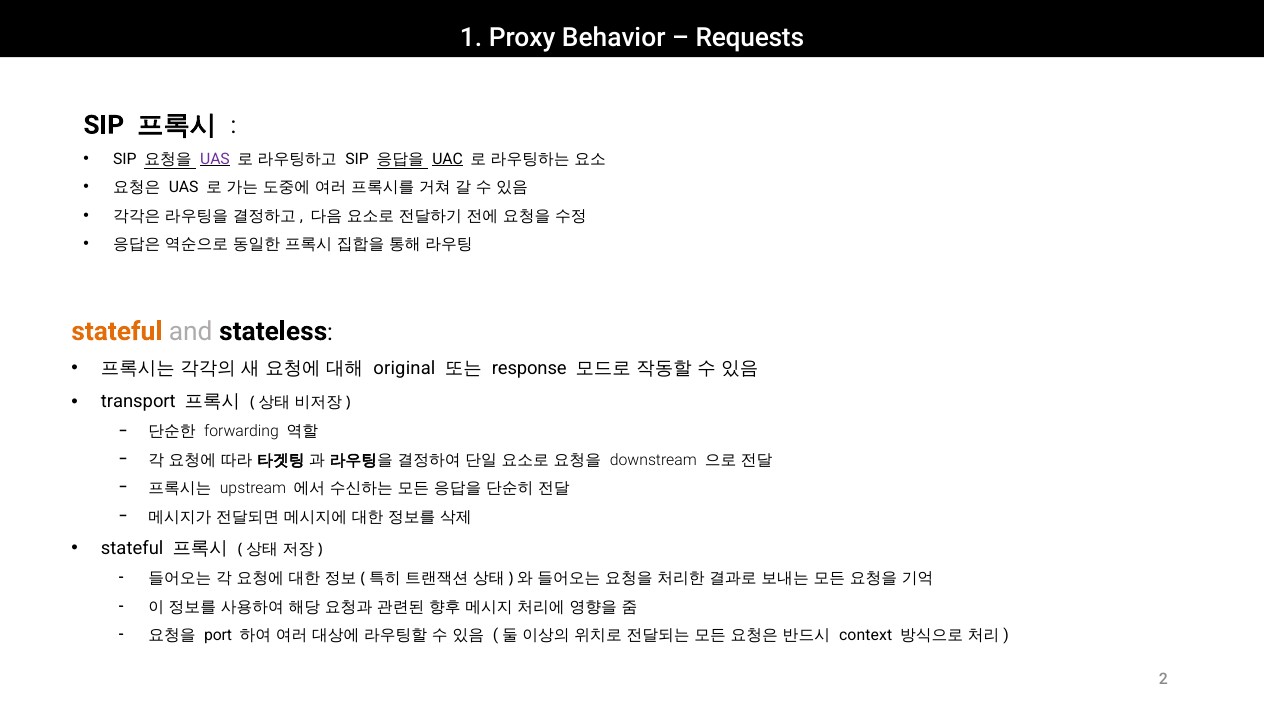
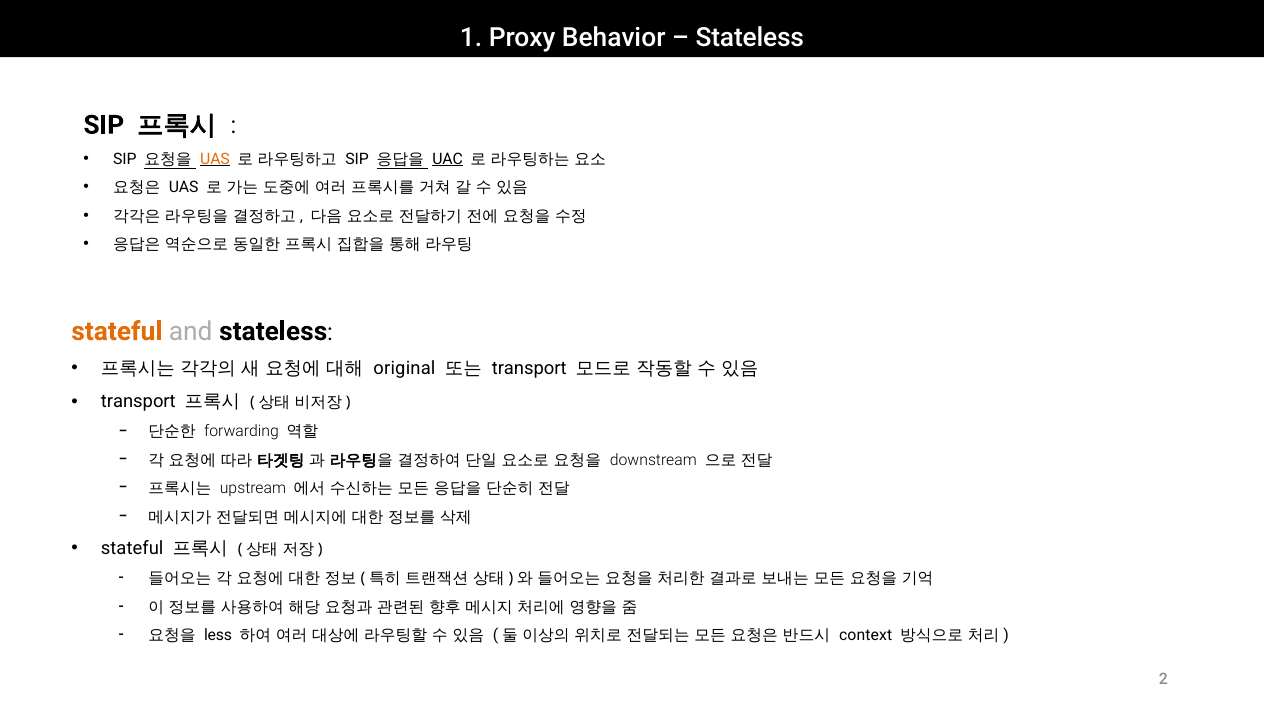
Requests: Requests -> Stateless (750, 38)
UAS colour: purple -> orange (215, 159)
response: response -> transport (529, 369)
port: port -> less (218, 636)
